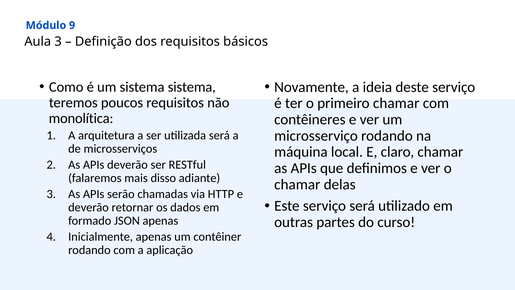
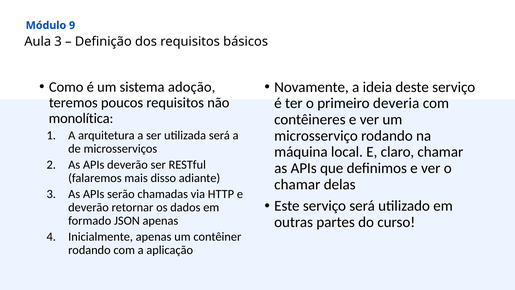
sistema sistema: sistema -> adoção (192, 87)
primeiro chamar: chamar -> deveria (396, 103)
